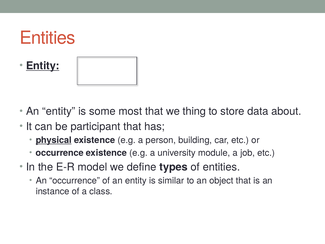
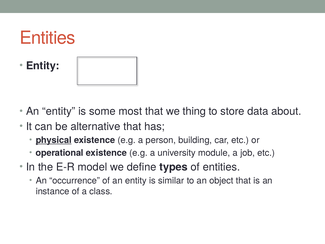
Entity underline: present -> none (43, 66)
participant: participant -> alternative (95, 126)
occurrence: occurrence -> operational (60, 153)
